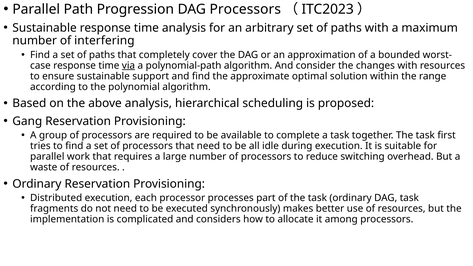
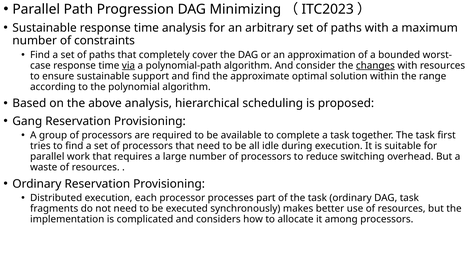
DAG Processors: Processors -> Minimizing (245, 9)
interfering: interfering -> constraints (105, 41)
changes underline: none -> present (375, 66)
